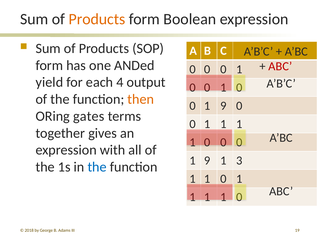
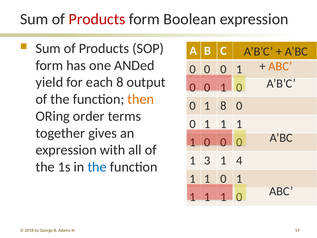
Products colour: orange -> red (97, 19)
ABC colour: red -> orange (280, 66)
each 4: 4 -> 8 (120, 82)
9: 9 -> 8 (223, 106)
gates: gates -> order (89, 116)
9: 9 -> 3 (207, 160)
3: 3 -> 4 (239, 160)
